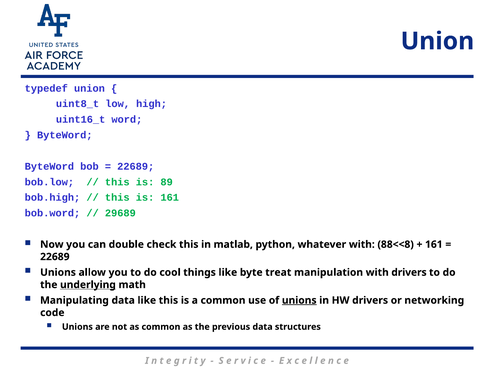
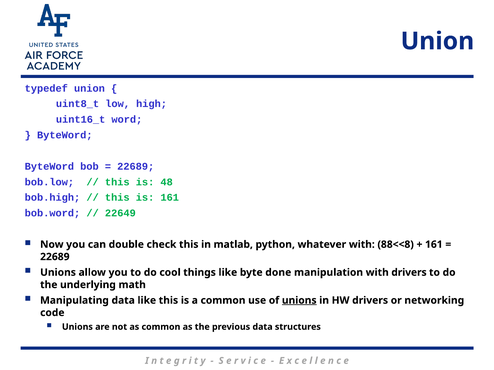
89: 89 -> 48 (167, 182)
29689: 29689 -> 22649 (120, 213)
treat: treat -> done (278, 273)
underlying underline: present -> none (88, 285)
